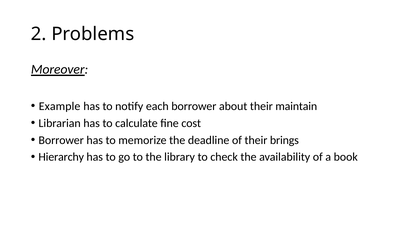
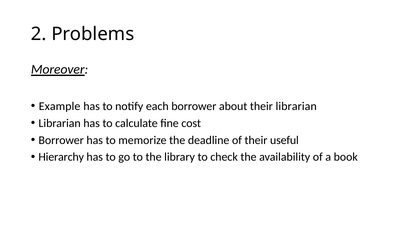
their maintain: maintain -> librarian (296, 106)
brings: brings -> useful (284, 140)
